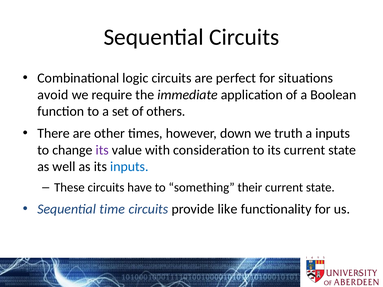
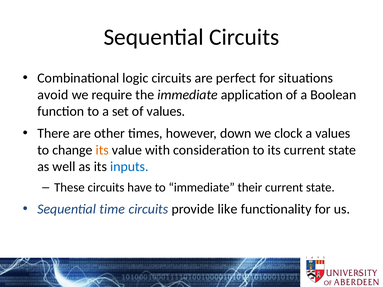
of others: others -> values (166, 111)
truth: truth -> clock (288, 133)
a inputs: inputs -> values (333, 133)
its colour: purple -> orange (102, 150)
to something: something -> immediate (202, 188)
